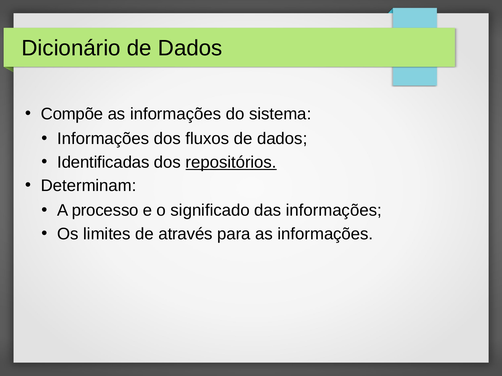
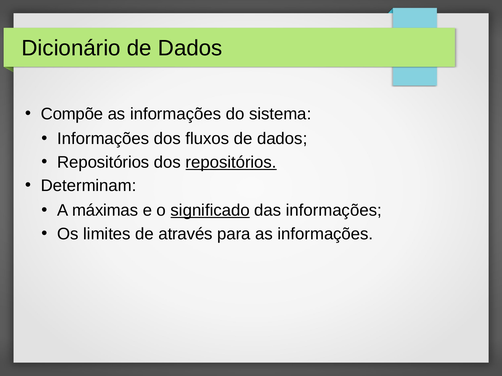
Identificadas: Identificadas -> Repositórios (103, 162)
processo: processo -> máximas (105, 211)
significado underline: none -> present (210, 211)
